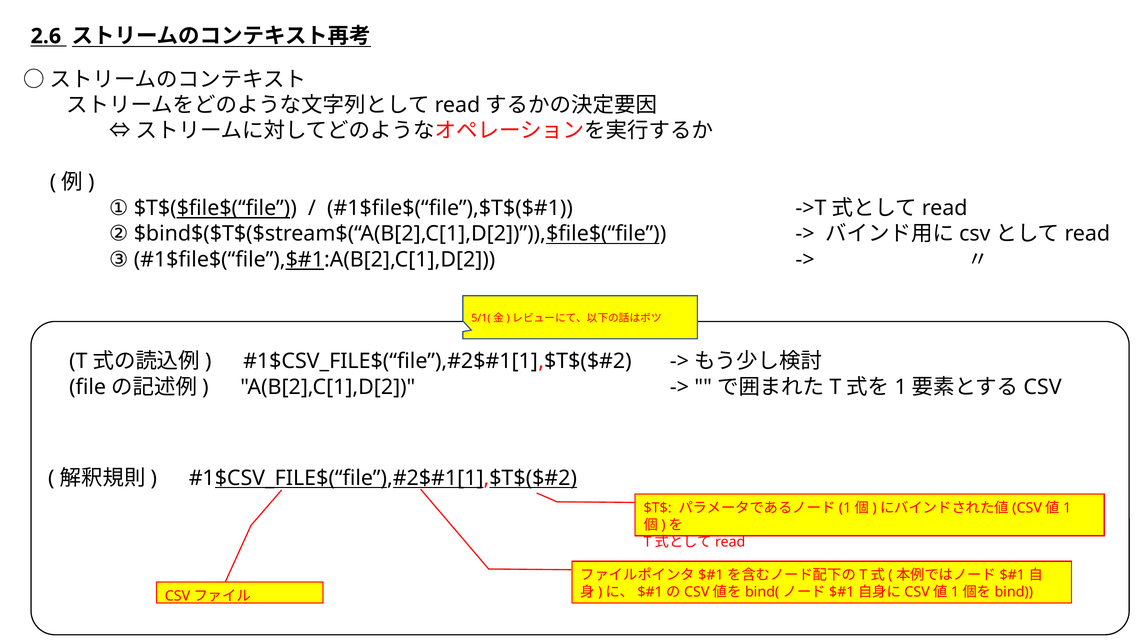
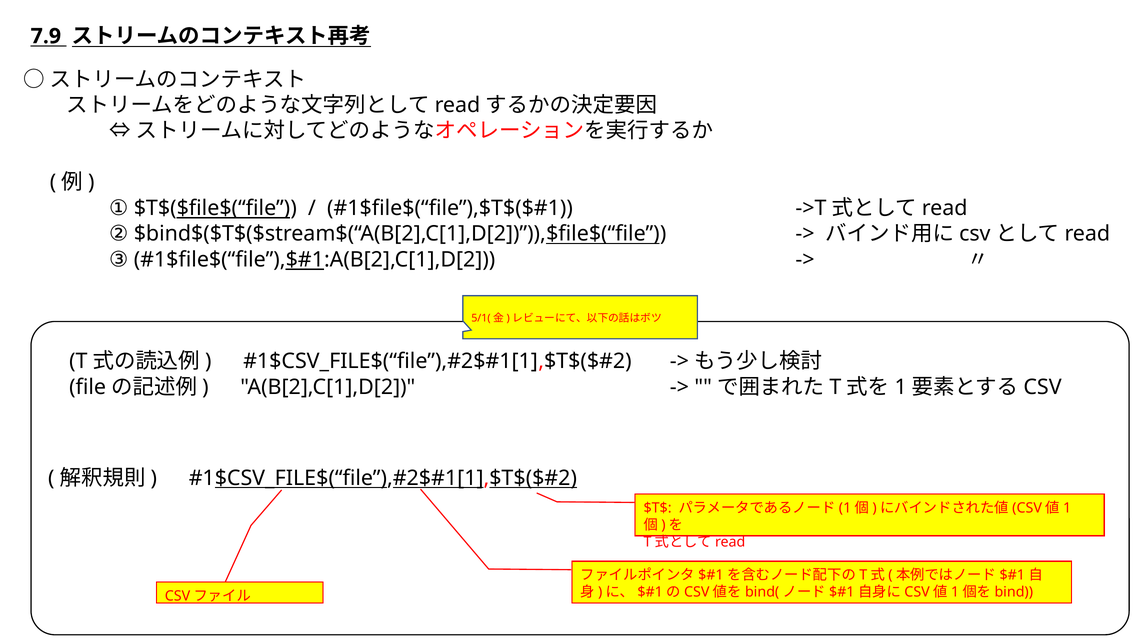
2.6: 2.6 -> 7.9 (46, 36)
